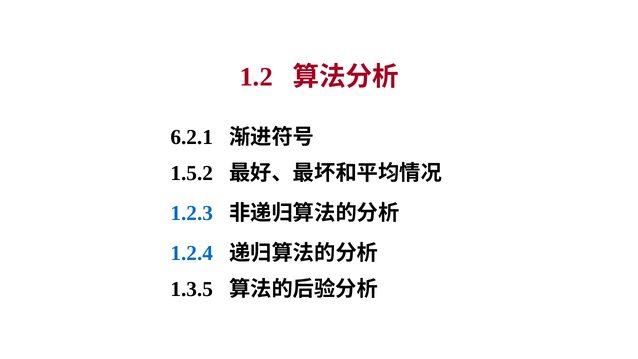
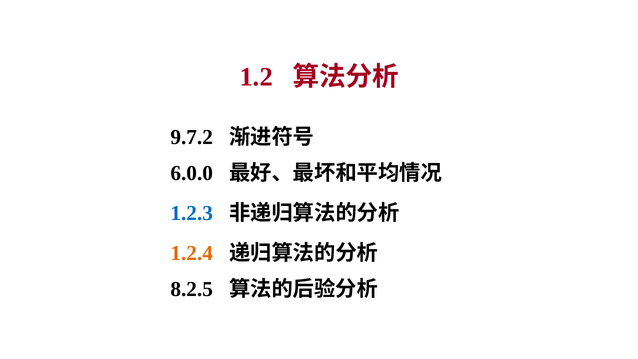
6.2.1: 6.2.1 -> 9.7.2 (192, 137)
1.5.2: 1.5.2 -> 6.0.0 (192, 173)
1.2.4 colour: blue -> orange (192, 253)
1.3.5: 1.3.5 -> 8.2.5 (192, 289)
